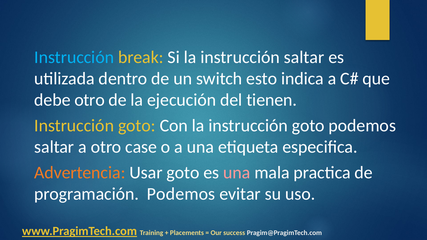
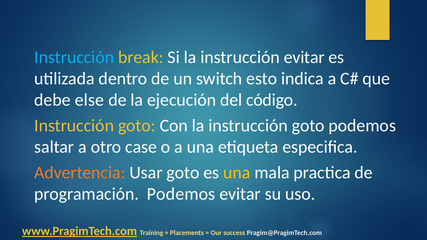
instrucción saltar: saltar -> evitar (304, 57)
debe otro: otro -> else (89, 100)
tienen: tienen -> código (272, 100)
una colour: pink -> yellow (237, 173)
